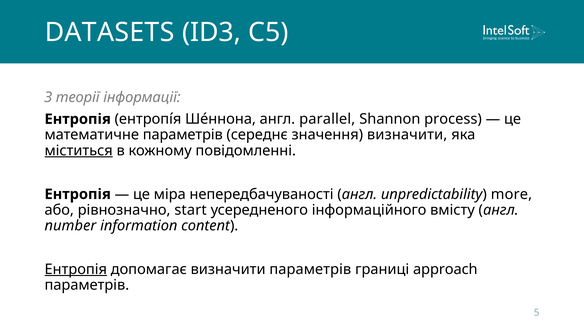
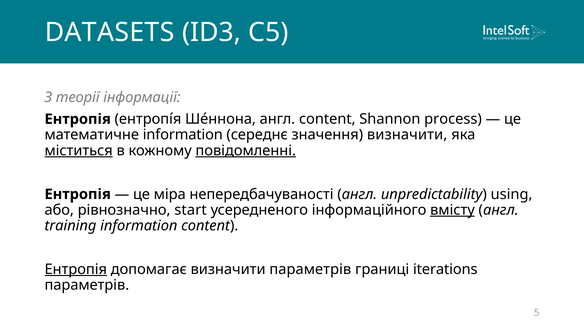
англ parallel: parallel -> content (327, 119)
математичне параметрів: параметрів -> information (183, 135)
повідомленні underline: none -> present (246, 151)
more: more -> using (512, 195)
вмісту underline: none -> present (452, 210)
number: number -> training (70, 226)
approach: approach -> iterations (445, 270)
